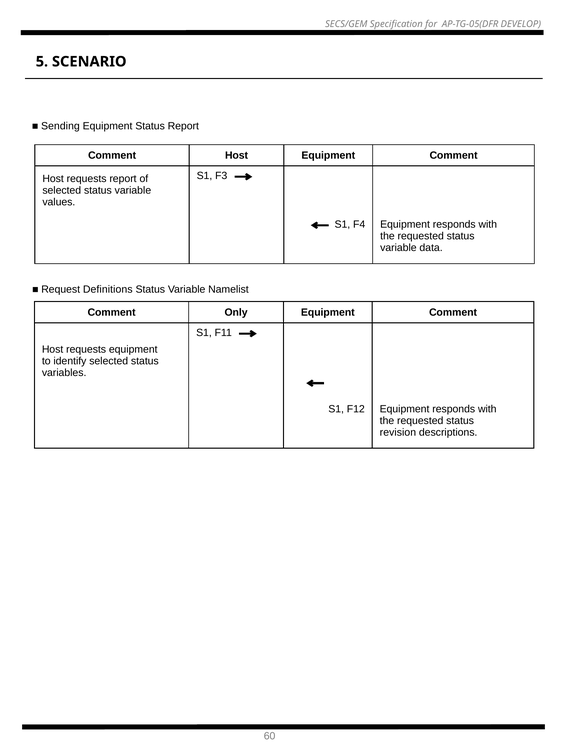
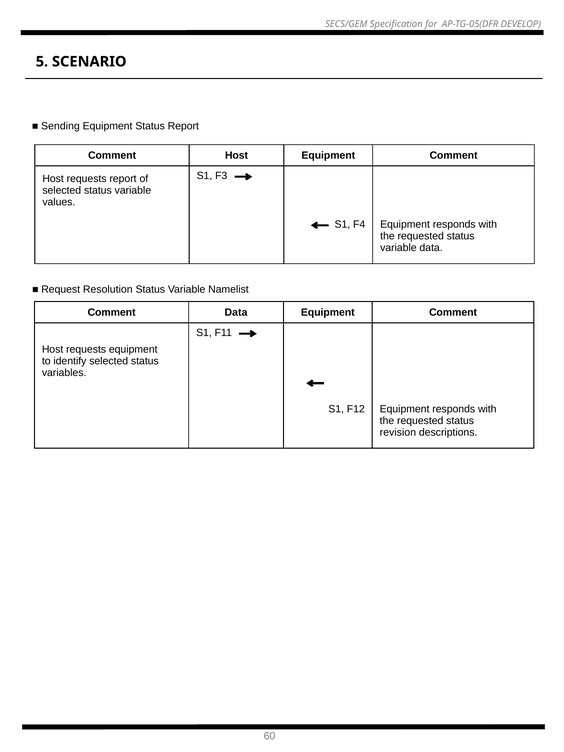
Definitions: Definitions -> Resolution (108, 289)
Comment Only: Only -> Data (236, 312)
